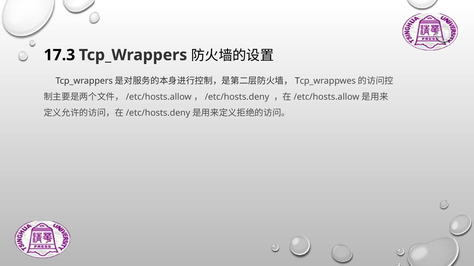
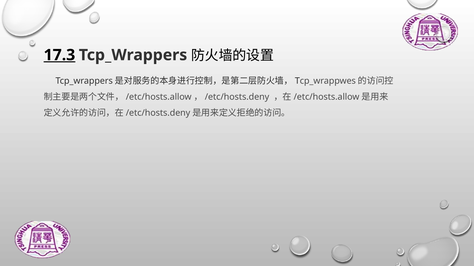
17.3 underline: none -> present (59, 55)
